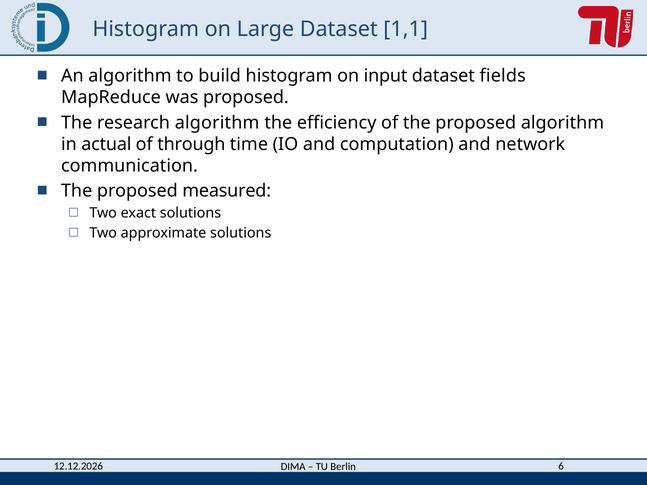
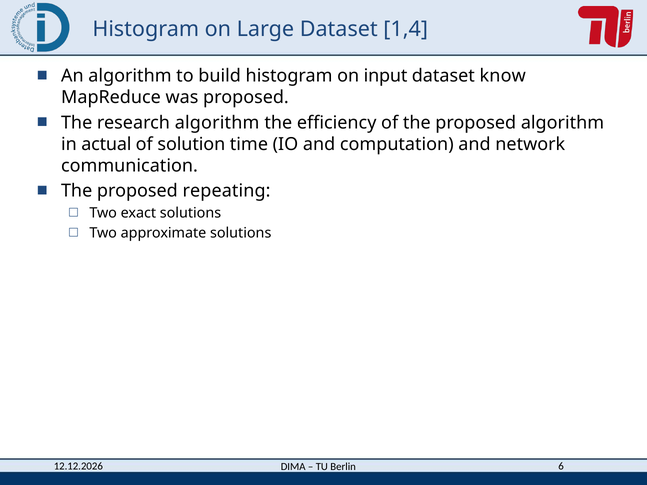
1,1: 1,1 -> 1,4 (406, 29)
fields: fields -> know (503, 76)
through: through -> solution (191, 144)
measured: measured -> repeating (227, 191)
